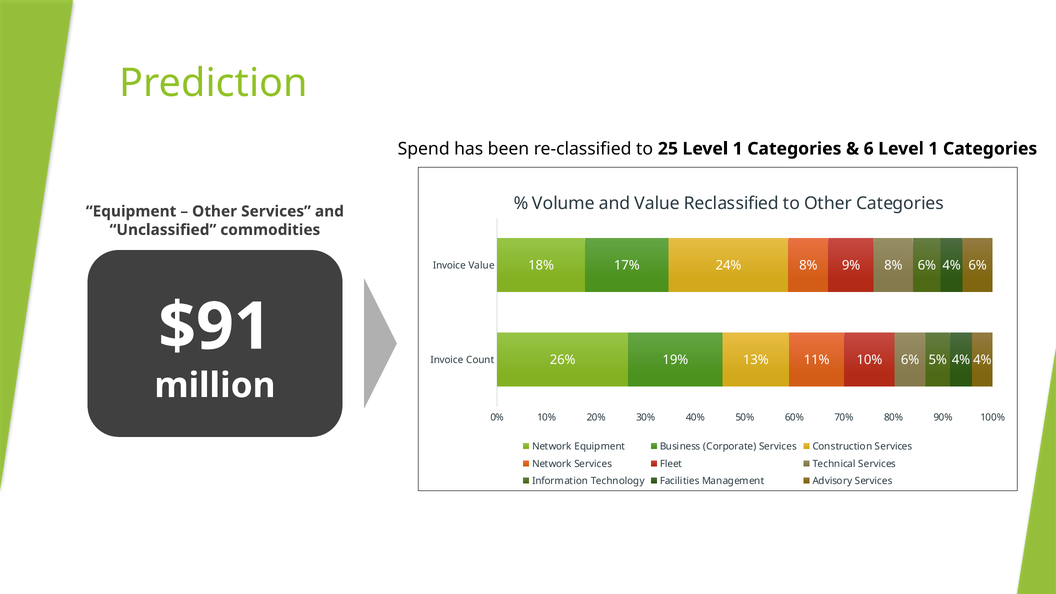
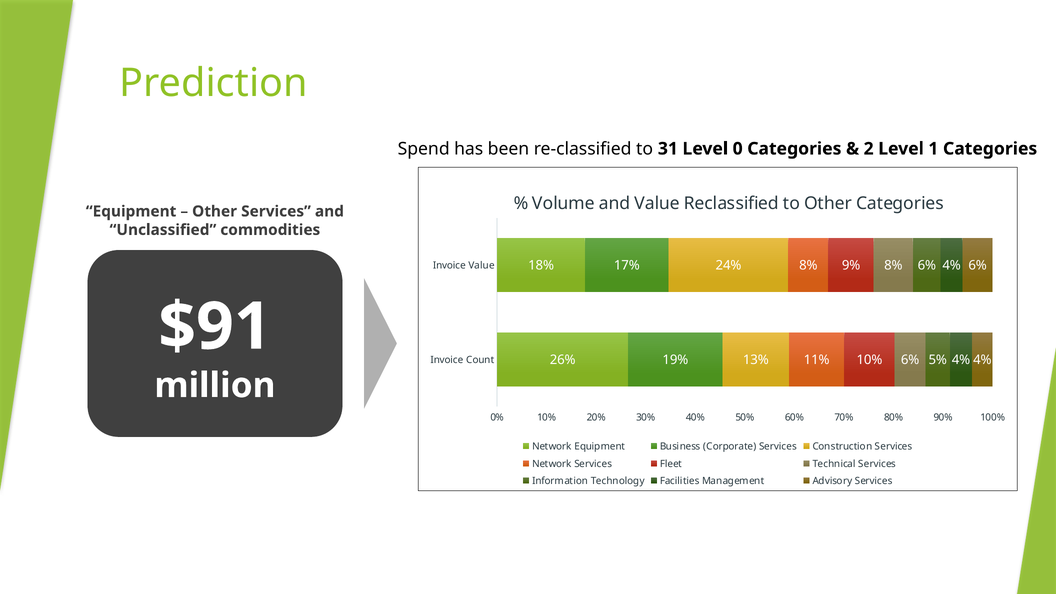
25: 25 -> 31 (668, 149)
1: 1 -> 0 (738, 149)
6: 6 -> 2 (869, 149)
